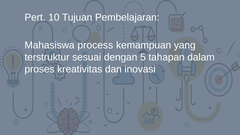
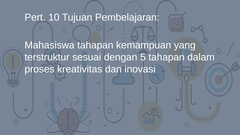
Mahasiswa process: process -> tahapan (95, 45)
